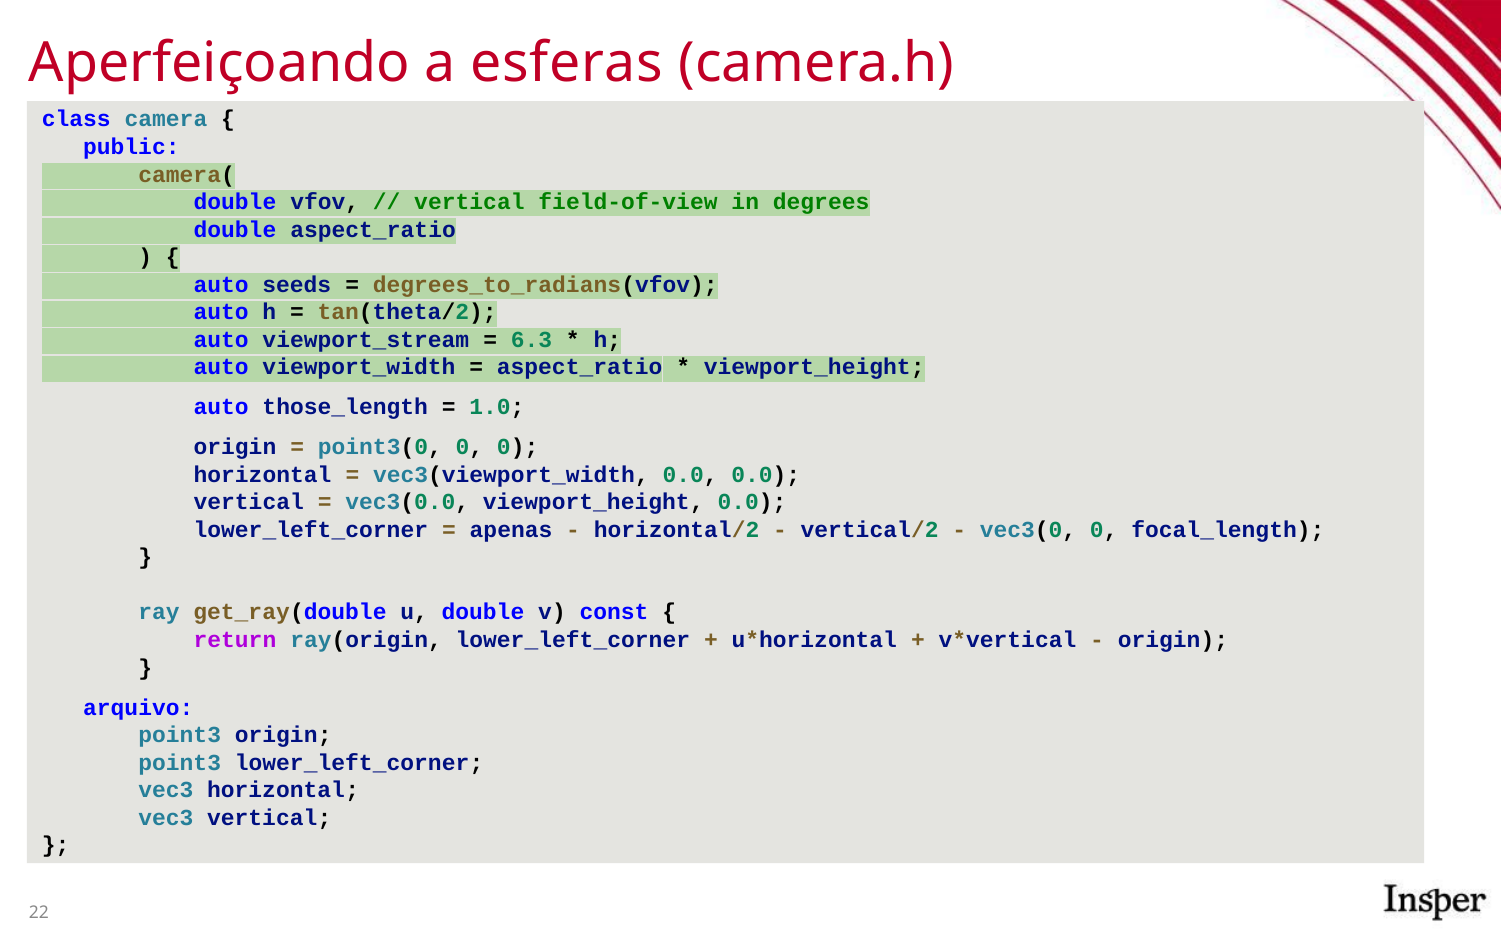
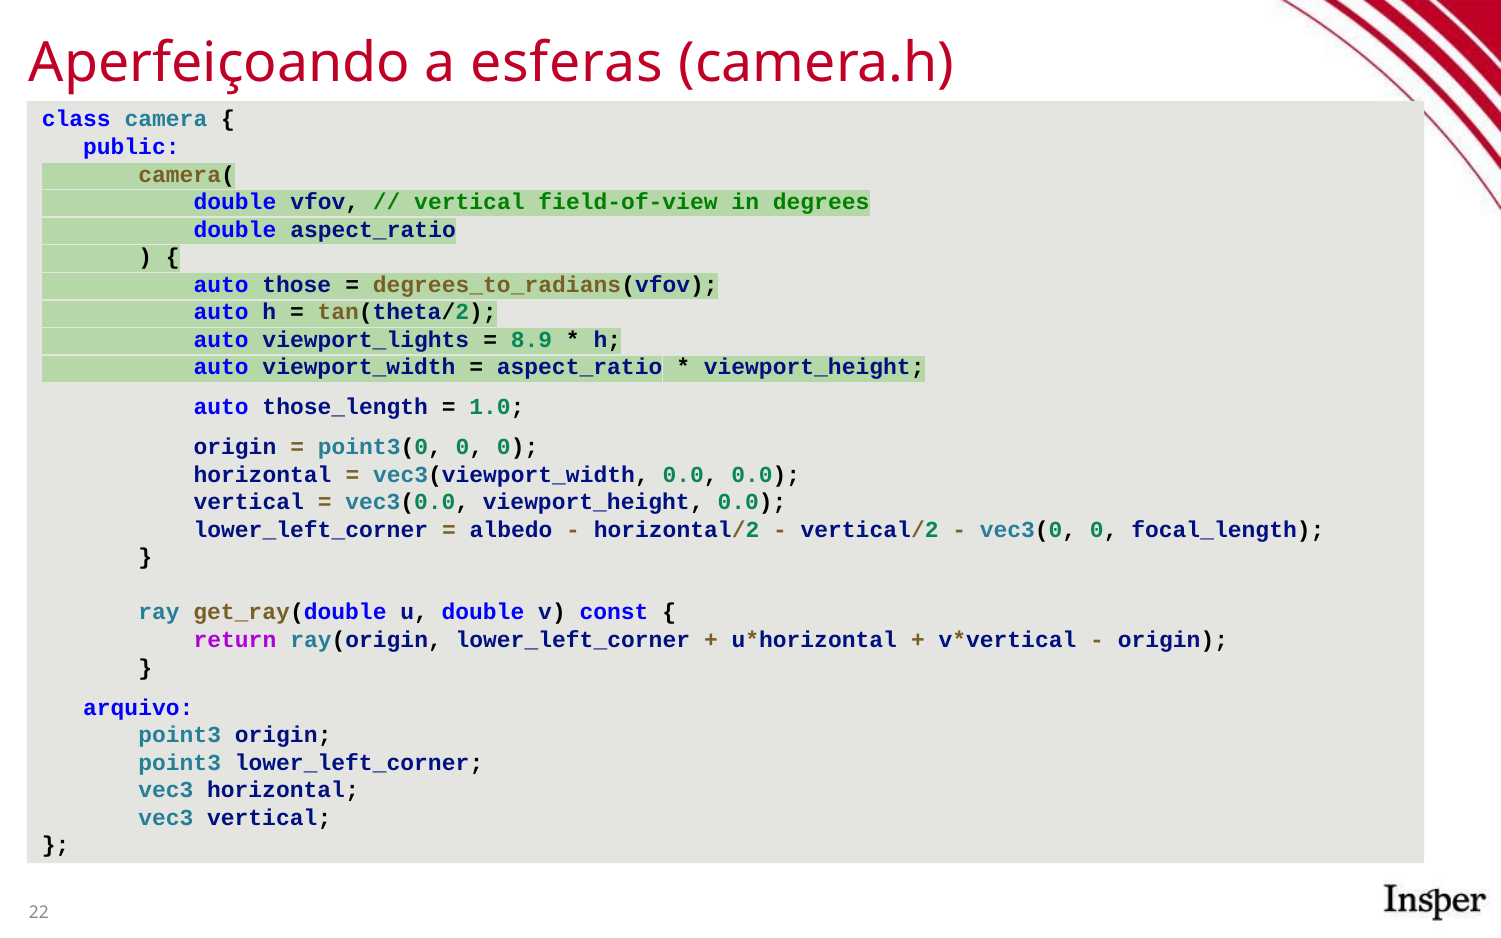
seeds: seeds -> those (297, 285)
viewport_stream: viewport_stream -> viewport_lights (366, 340)
6.3: 6.3 -> 8.9 (532, 340)
apenas: apenas -> albedo (511, 530)
